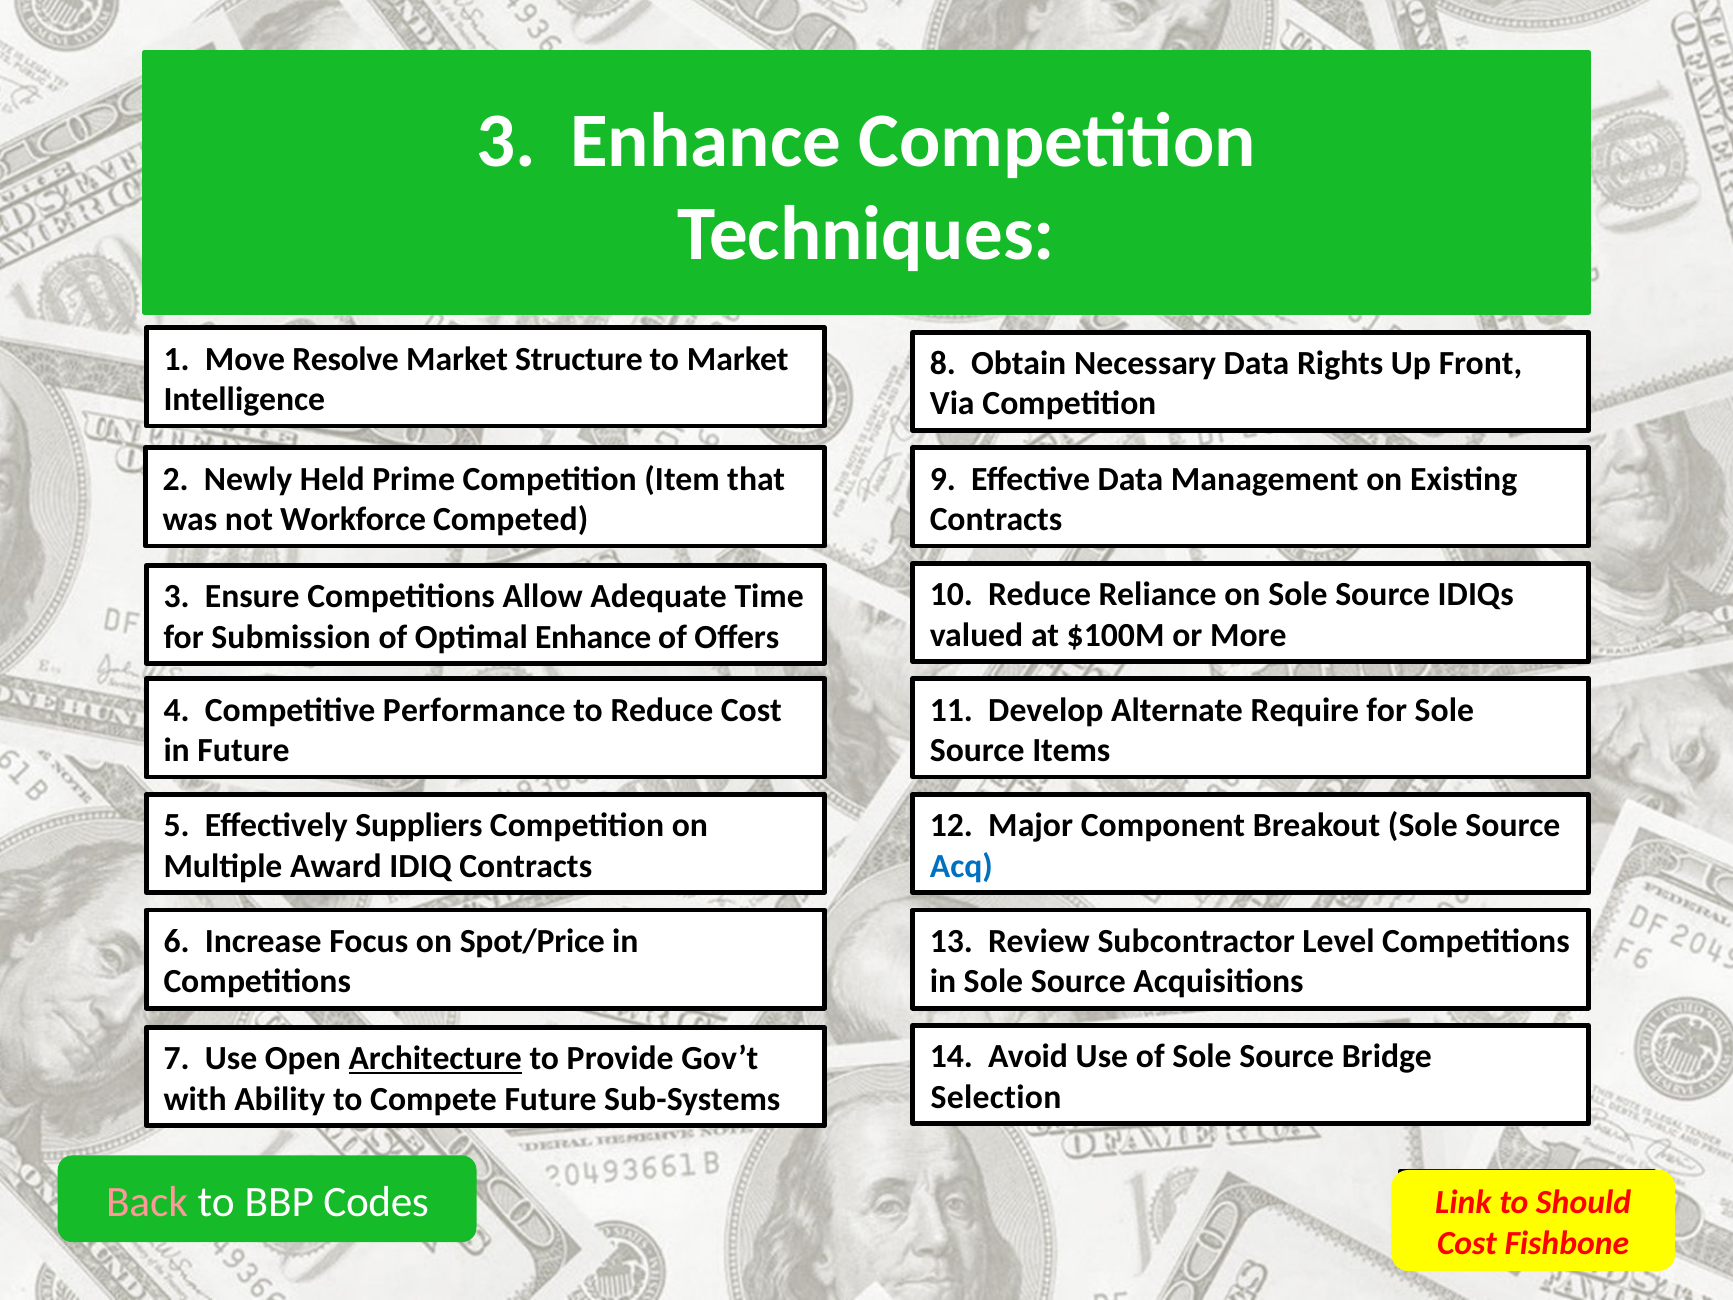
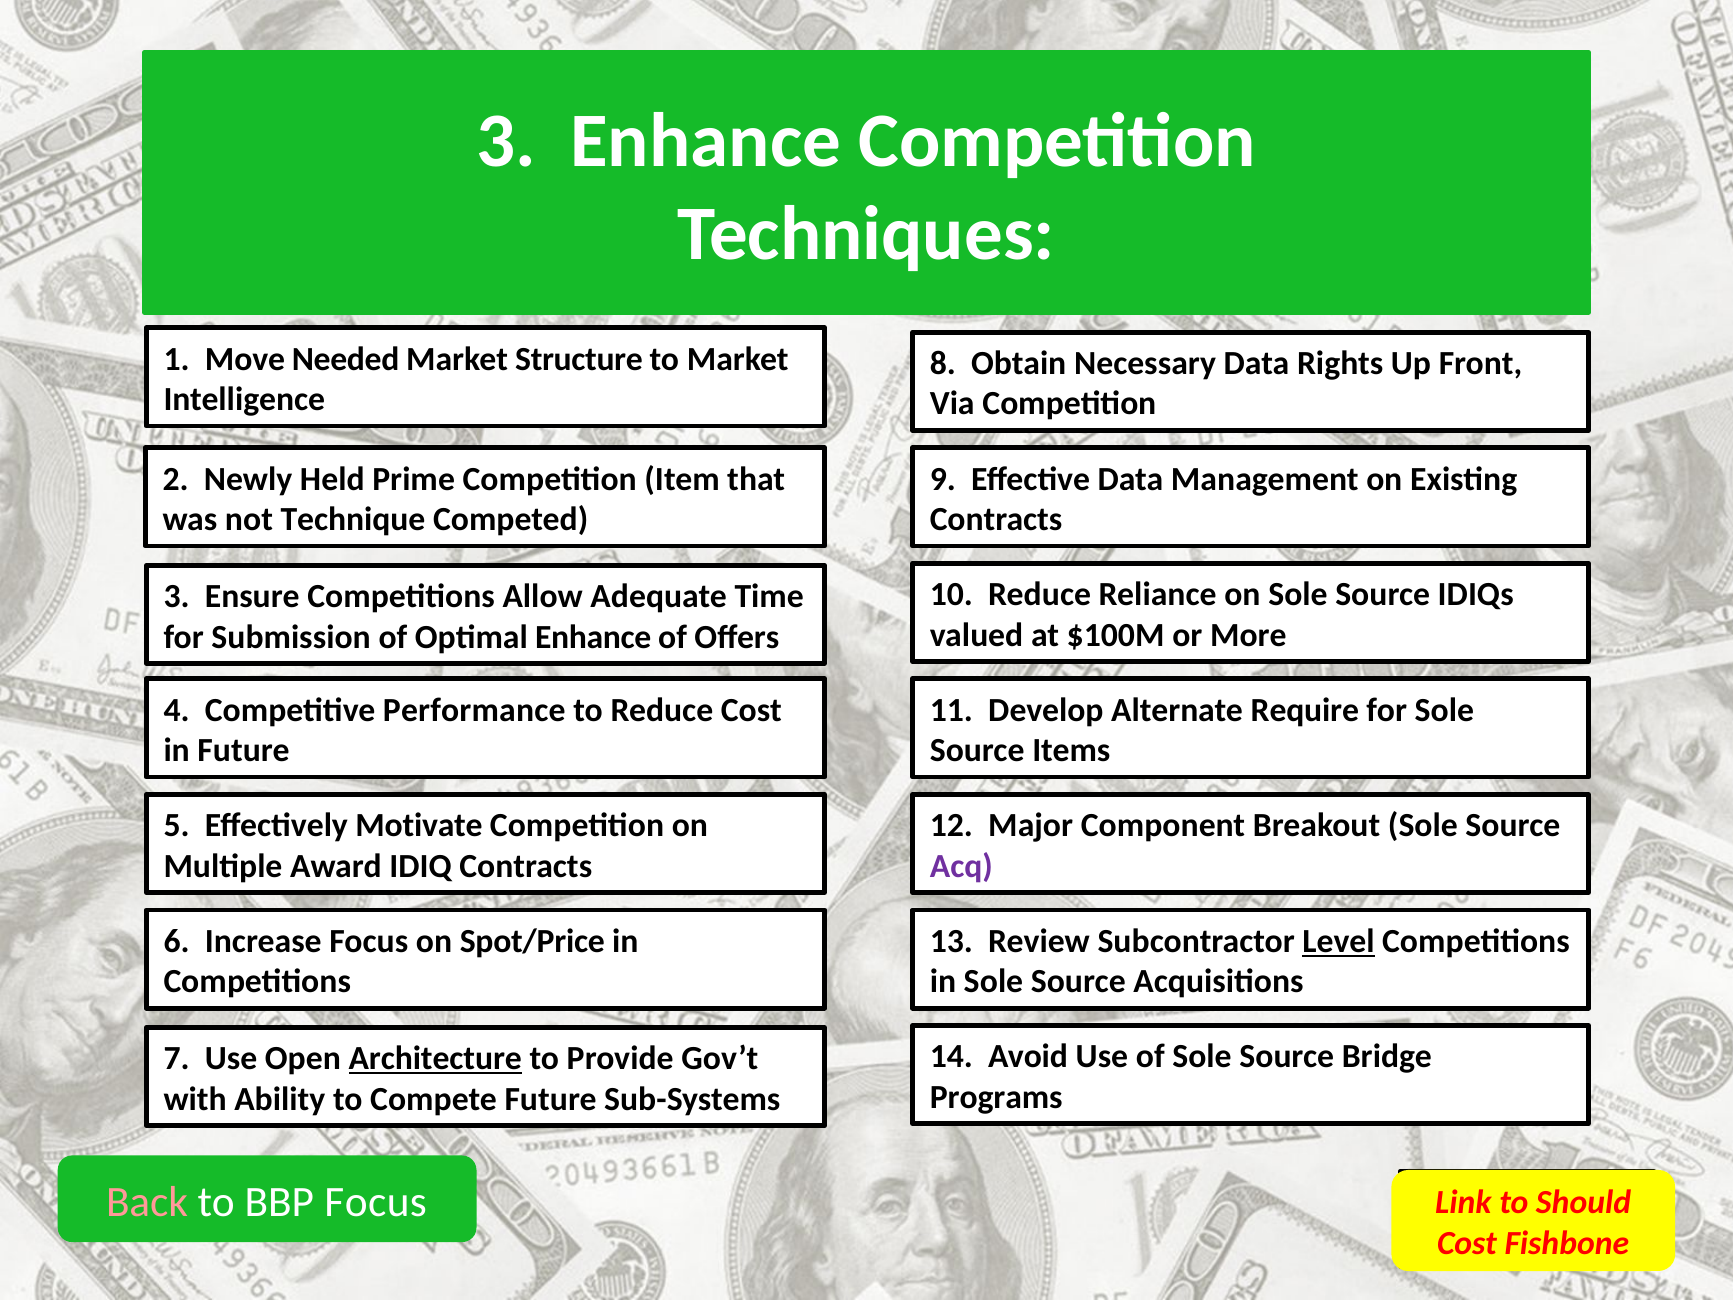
Resolve: Resolve -> Needed (346, 359)
not Workforce: Workforce -> Technique (353, 519)
Suppliers: Suppliers -> Motivate (419, 825)
Acq colour: blue -> purple (961, 866)
Level underline: none -> present (1339, 941)
Selection: Selection -> Programs (996, 1097)
BBP Codes: Codes -> Focus (376, 1202)
